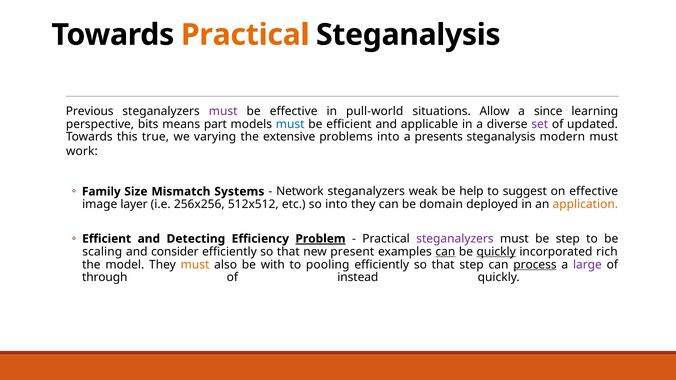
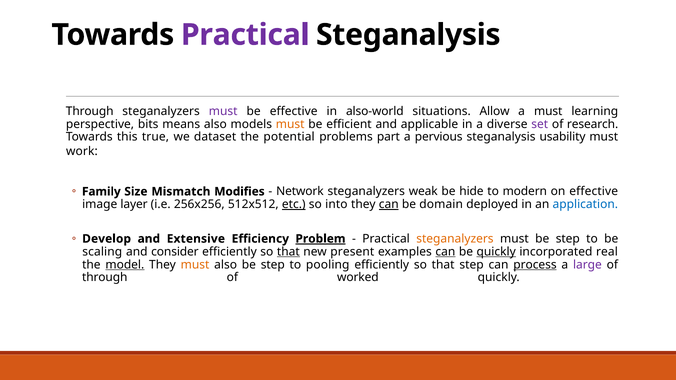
Practical colour: orange -> purple (245, 35)
Previous: Previous -> Through (90, 111)
pull-world: pull-world -> also-world (375, 111)
a since: since -> must (548, 111)
means part: part -> also (215, 124)
must colour: blue -> orange (290, 124)
updated: updated -> research (593, 124)
varying: varying -> dataset (215, 137)
extensive: extensive -> potential (289, 137)
problems into: into -> part (388, 137)
presents: presents -> pervious (439, 137)
modern: modern -> usability (563, 137)
Systems: Systems -> Modifies (239, 192)
help: help -> hide (471, 192)
suggest: suggest -> modern (525, 192)
etc underline: none -> present (294, 205)
can underline: none -> present (389, 205)
application colour: orange -> blue (585, 205)
Efficient: Efficient -> Develop (107, 239)
Detecting: Detecting -> Extensive (196, 239)
steganalyzers colour: purple -> orange (455, 239)
that underline: none -> present (288, 252)
rich: rich -> real (607, 252)
model underline: none -> present (125, 265)
also be with: with -> step (273, 265)
instead: instead -> worked (358, 278)
